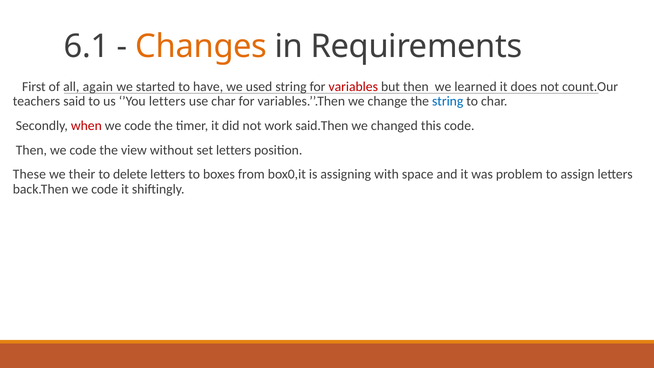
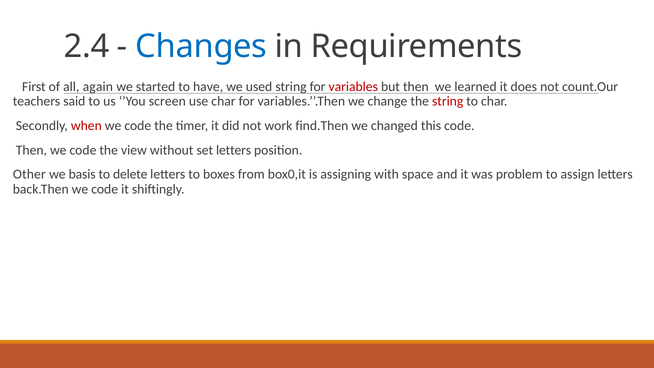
6.1: 6.1 -> 2.4 (87, 47)
Changes colour: orange -> blue (201, 47)
’You letters: letters -> screen (167, 101)
string colour: blue -> red (448, 101)
said.Then: said.Then -> find.Then (322, 126)
These: These -> Other (29, 174)
their: their -> basis (82, 174)
